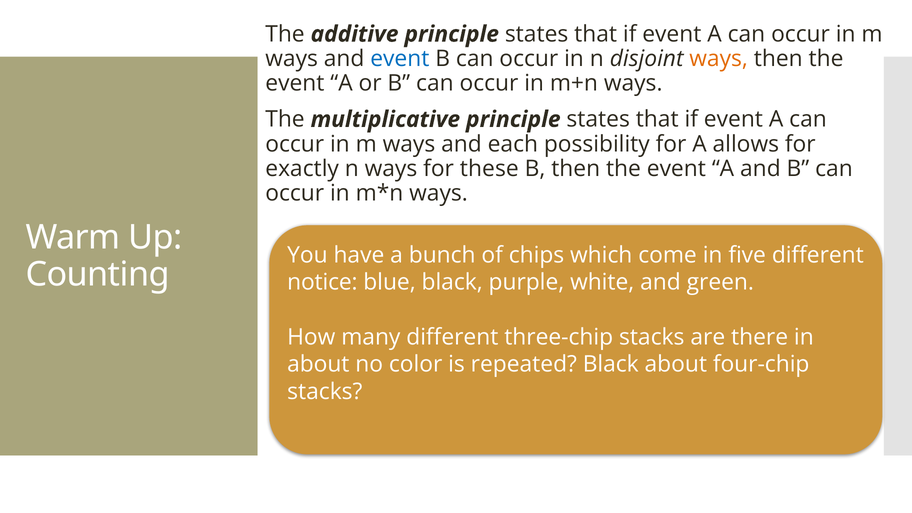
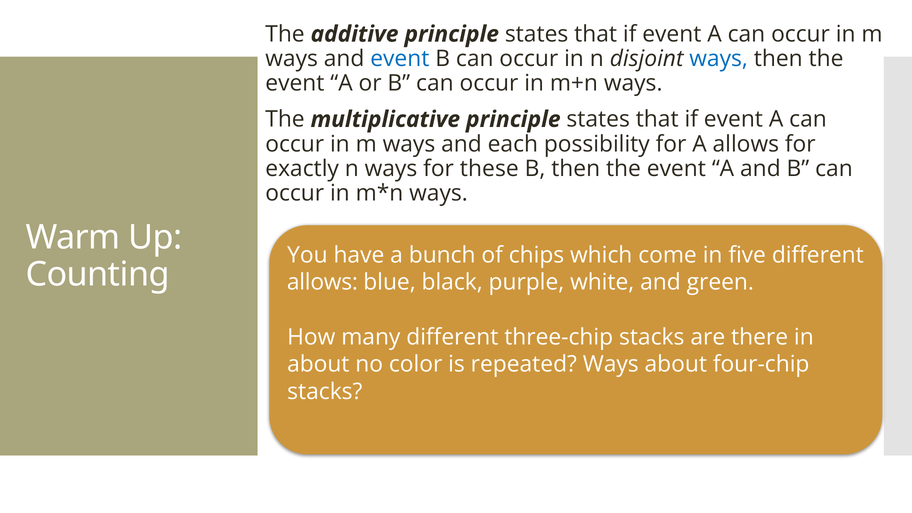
ways colour: orange -> blue (719, 59)
notice: notice -> allows (322, 282)
repeated Black: Black -> Ways (611, 364)
